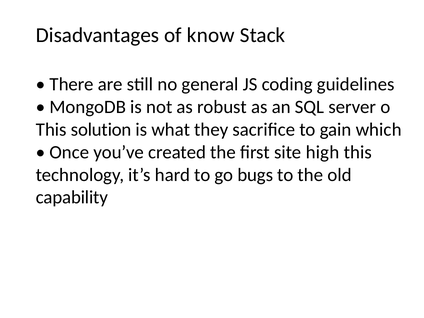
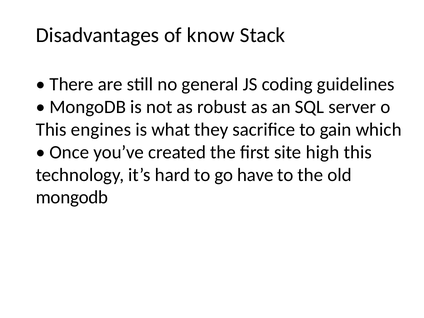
solution: solution -> engines (101, 130)
bugs: bugs -> have (255, 175)
capability: capability -> mongodb (72, 197)
